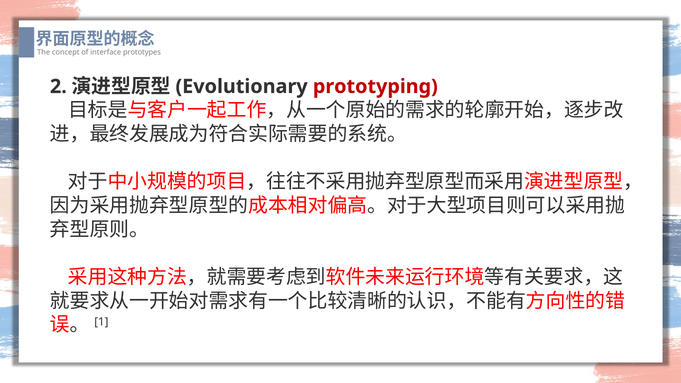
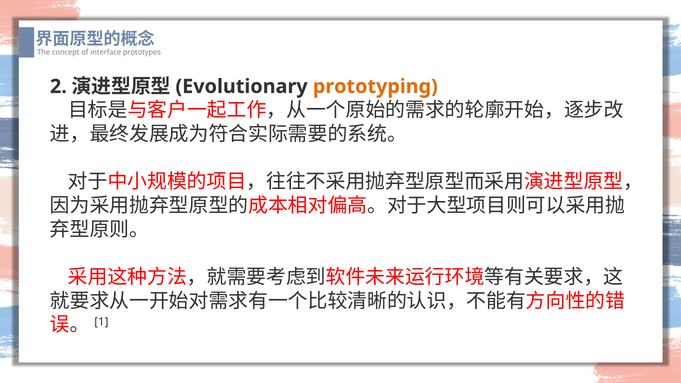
prototyping colour: red -> orange (375, 87)
